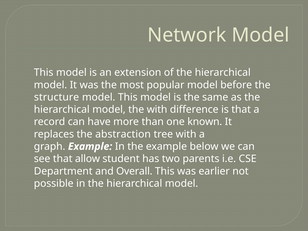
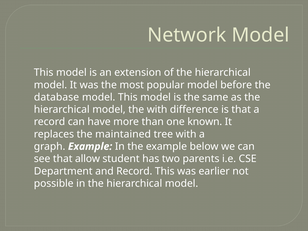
structure: structure -> database (57, 97)
abstraction: abstraction -> maintained (123, 134)
and Overall: Overall -> Record (134, 171)
